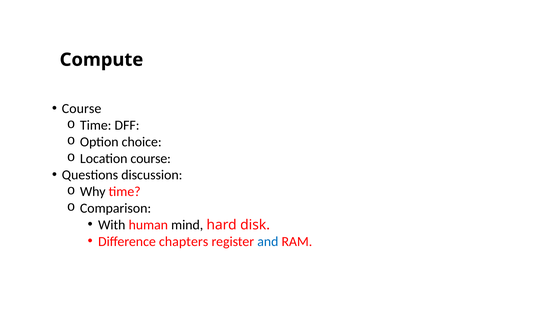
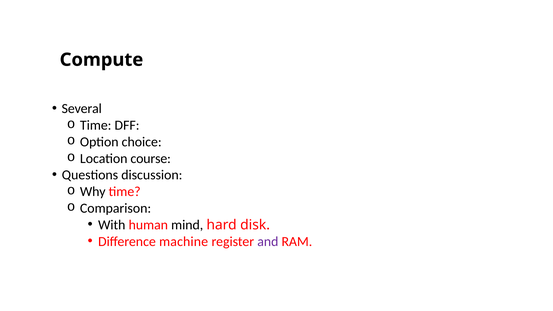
Course: Course -> Several (82, 109)
chapters: chapters -> machine (184, 241)
and colour: blue -> purple (268, 241)
